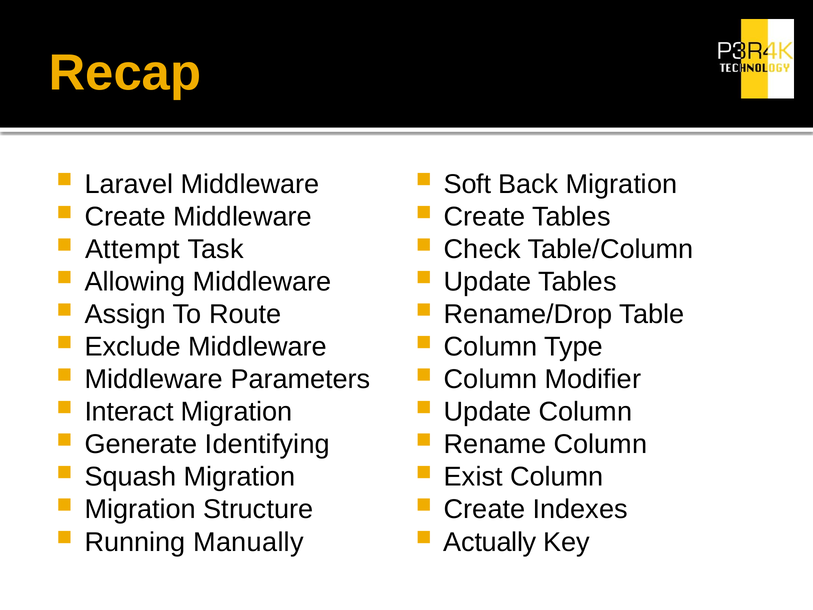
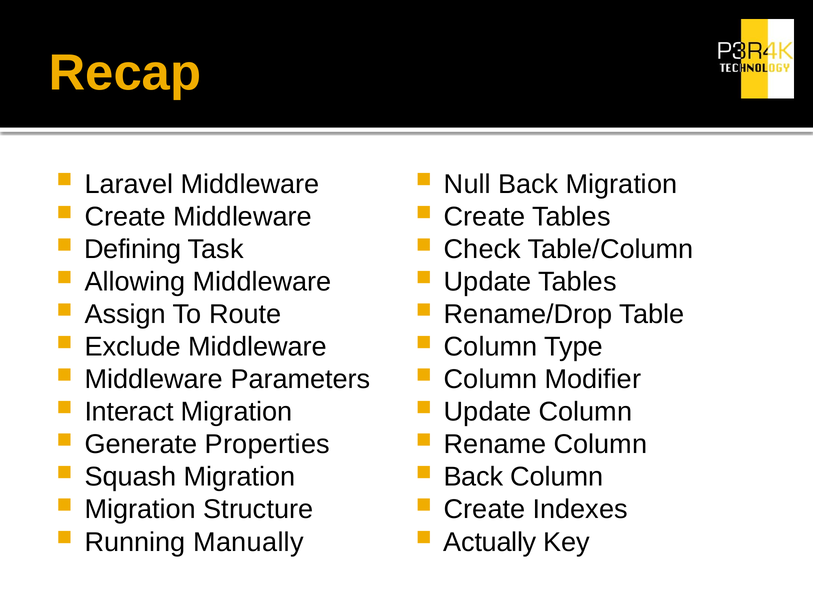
Soft: Soft -> Null (467, 184)
Attempt: Attempt -> Defining (133, 249)
Identifying: Identifying -> Properties (267, 444)
Exist: Exist -> Back (473, 477)
